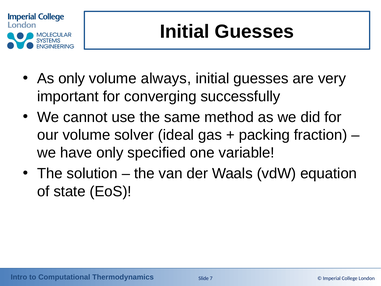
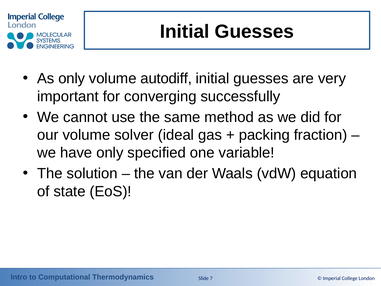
always: always -> autodiff (166, 79)
